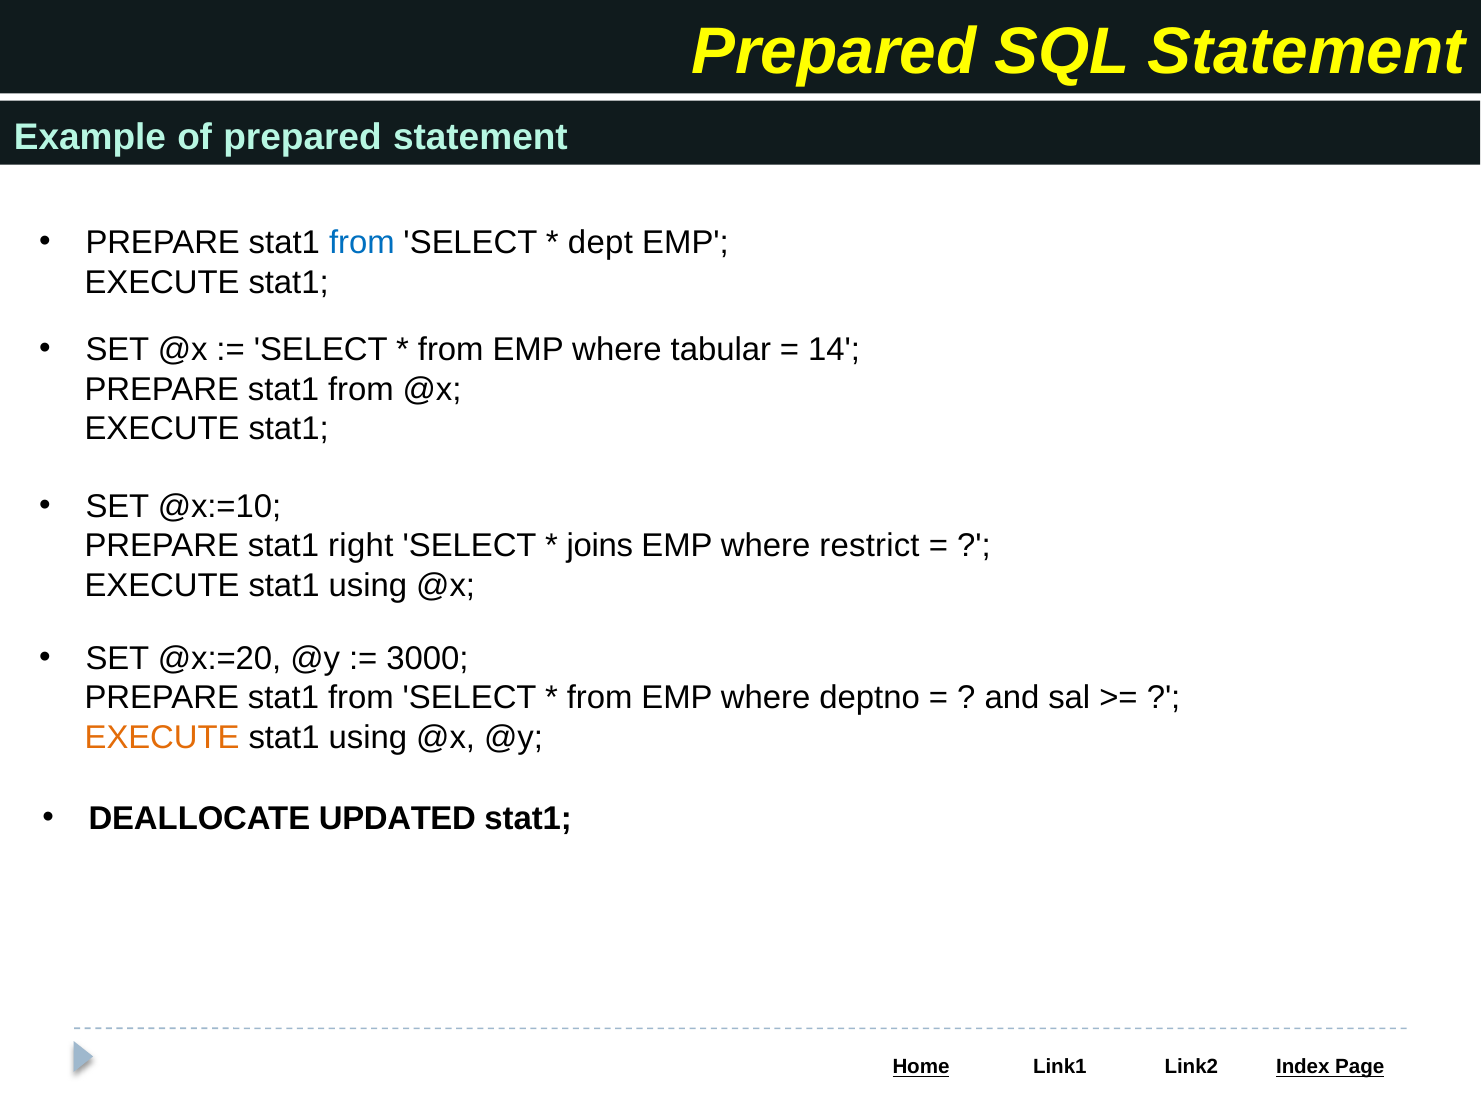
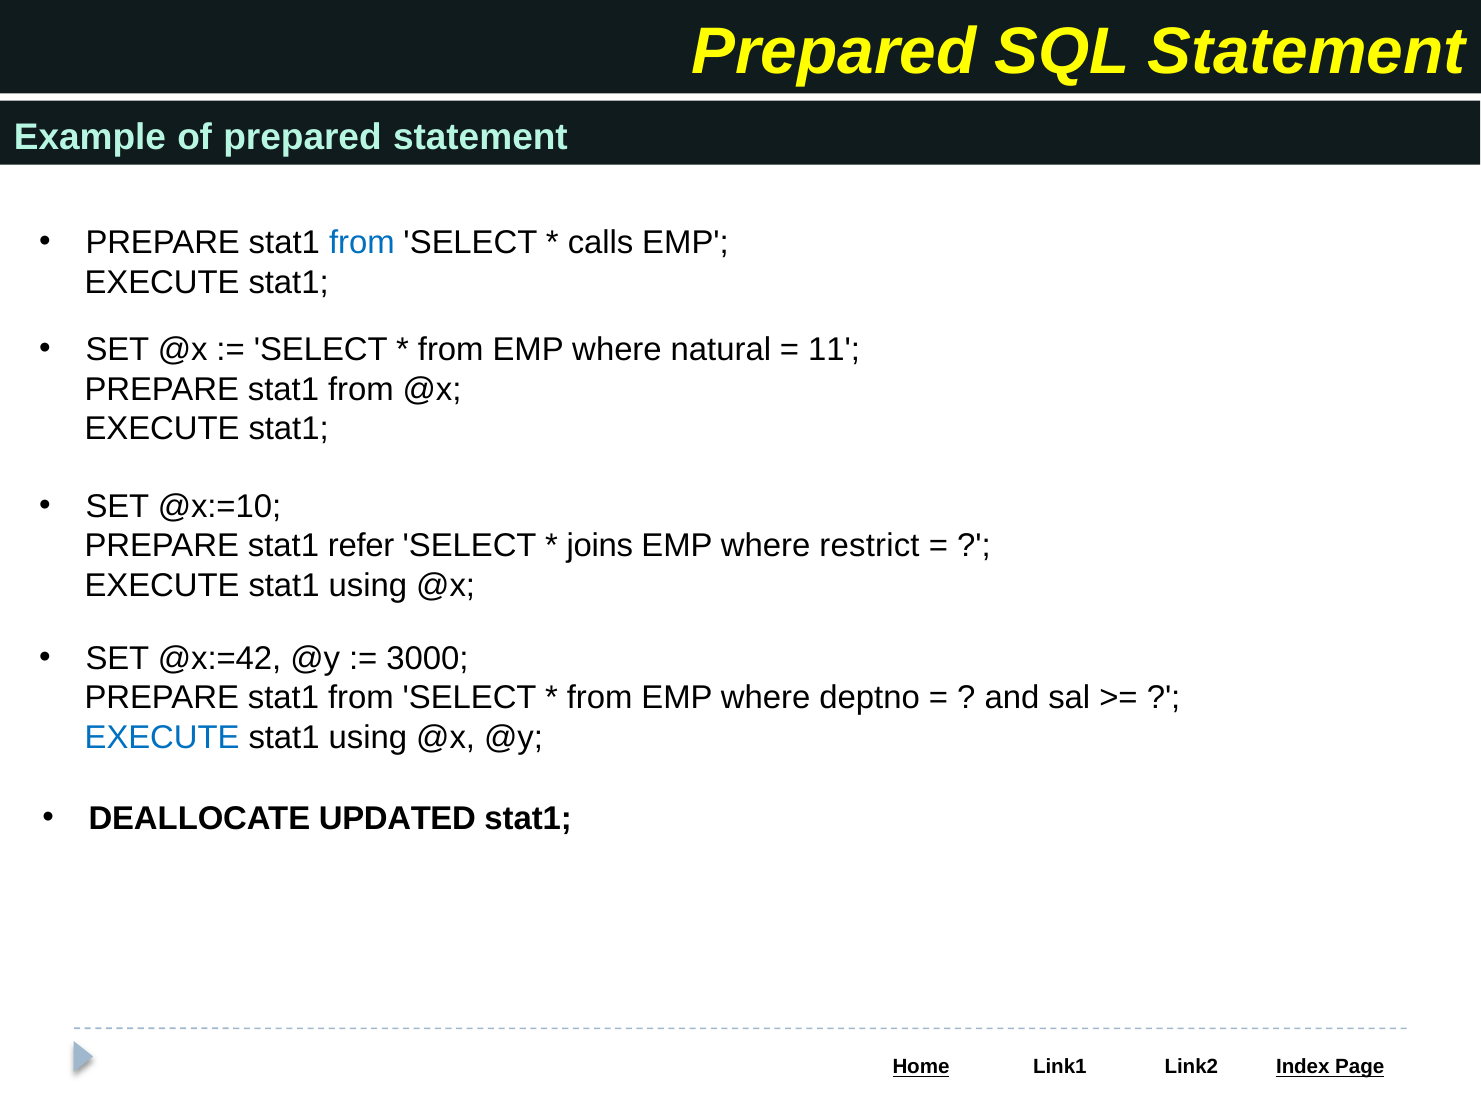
dept: dept -> calls (601, 243)
tabular: tabular -> natural (721, 350)
14: 14 -> 11 (834, 350)
right: right -> refer (361, 546)
@x:=20: @x:=20 -> @x:=42 (220, 659)
EXECUTE colour: orange -> blue (162, 738)
